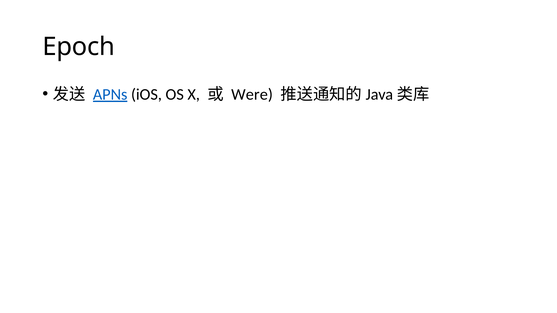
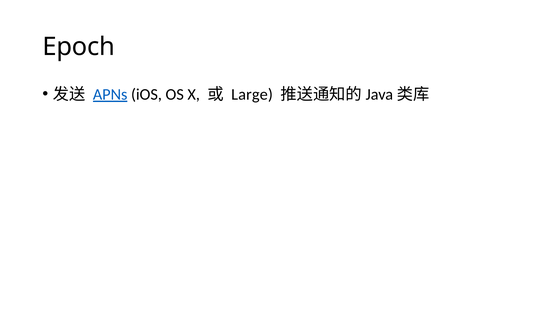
Were: Were -> Large (252, 94)
